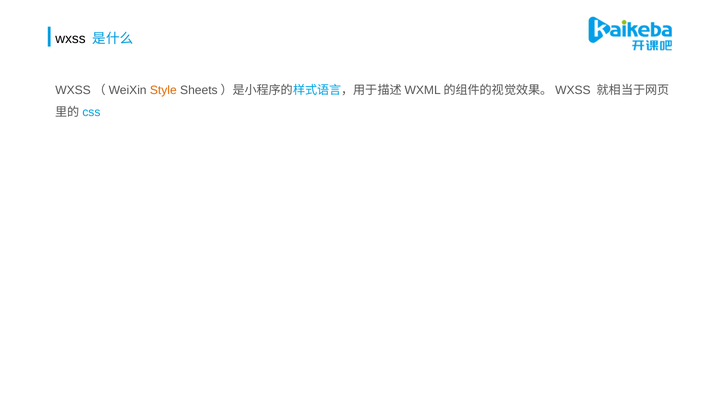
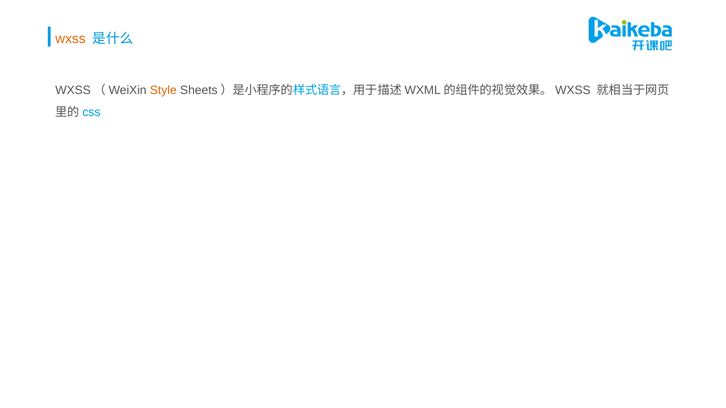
wxss colour: black -> orange (70, 39)
